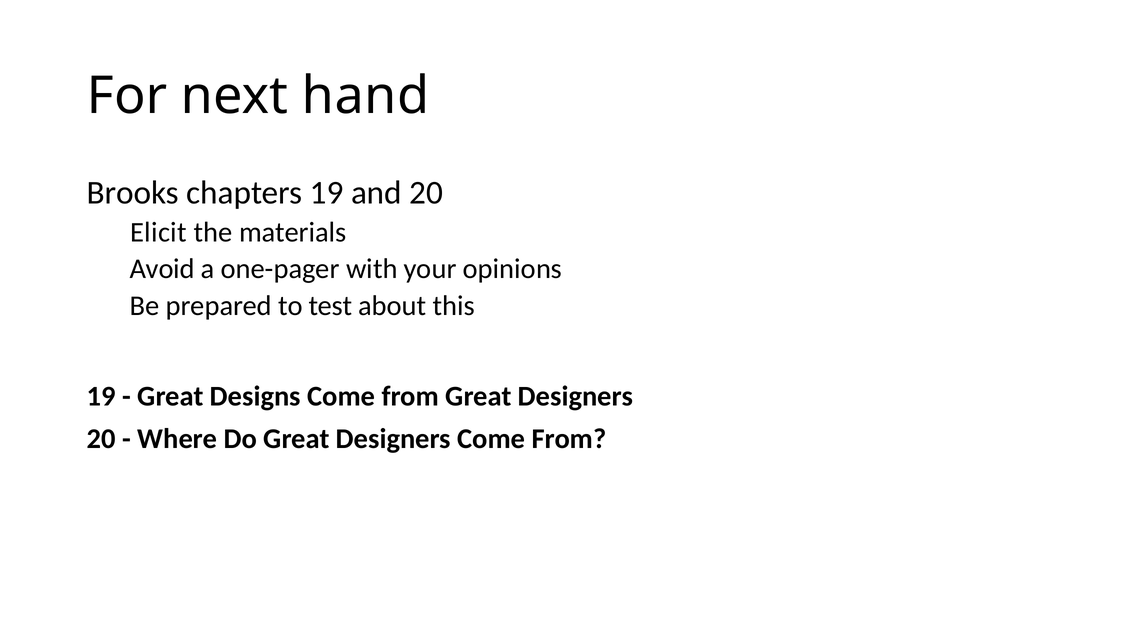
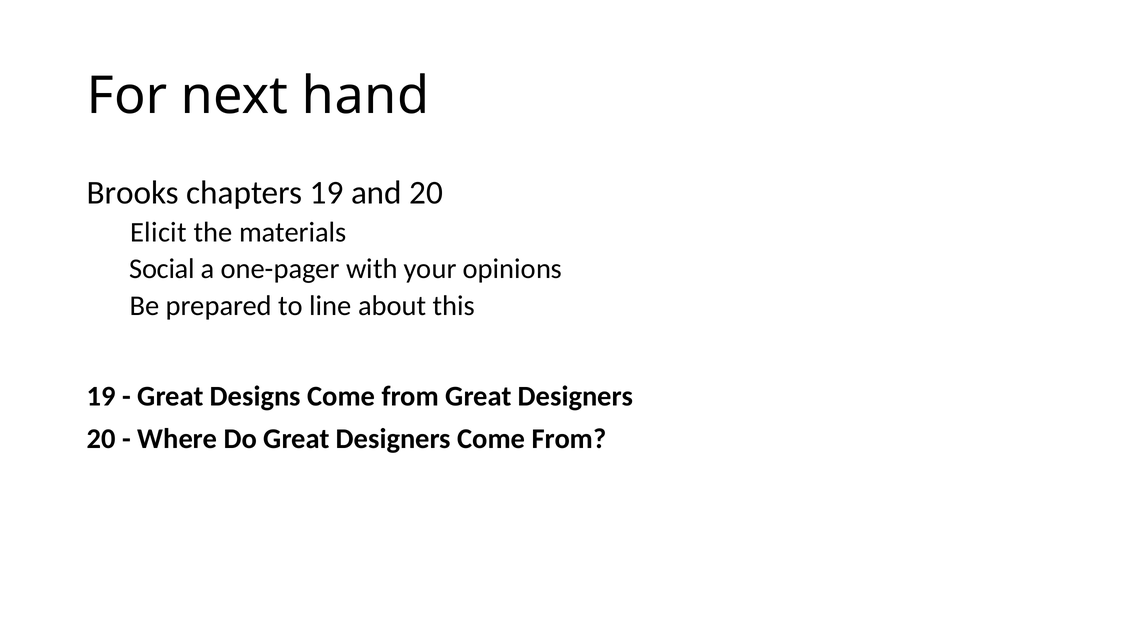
Avoid: Avoid -> Social (162, 269)
test: test -> line (330, 306)
